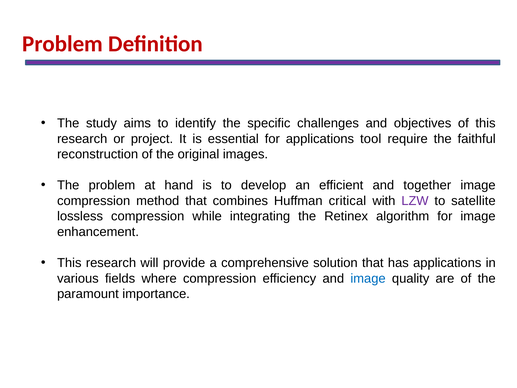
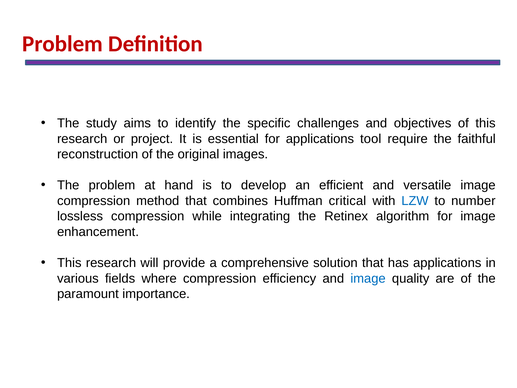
together: together -> versatile (427, 185)
LZW colour: purple -> blue (415, 201)
satellite: satellite -> number (473, 201)
